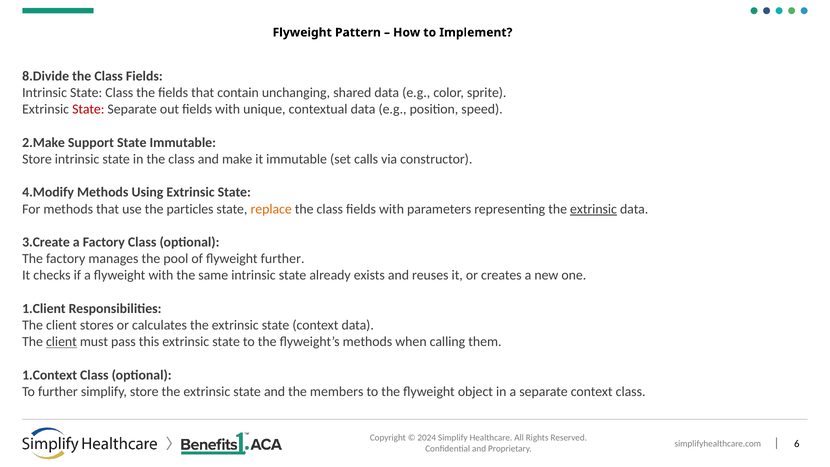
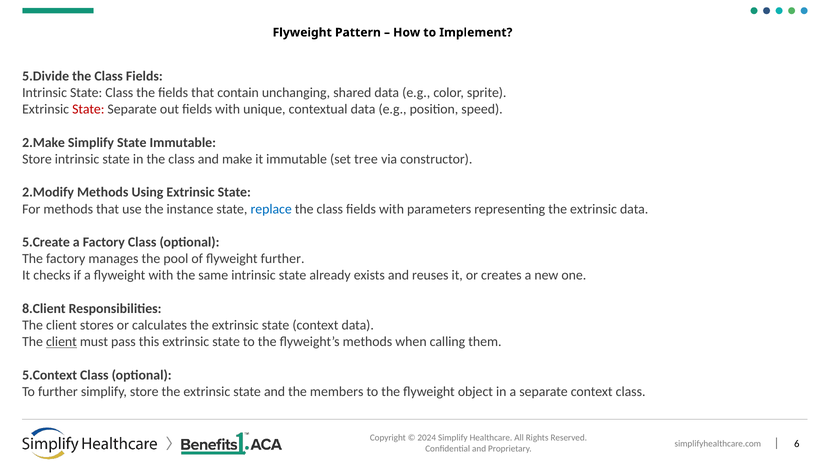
8.Divide: 8.Divide -> 5.Divide (46, 76)
2.Make Support: Support -> Simplify (91, 143)
calls: calls -> tree (366, 159)
4.Modify: 4.Modify -> 2.Modify (48, 192)
particles: particles -> instance (190, 209)
replace colour: orange -> blue (271, 209)
extrinsic underline: present -> none (594, 209)
3.Create: 3.Create -> 5.Create (46, 242)
1.Client: 1.Client -> 8.Client (44, 308)
1.Context: 1.Context -> 5.Context (50, 375)
